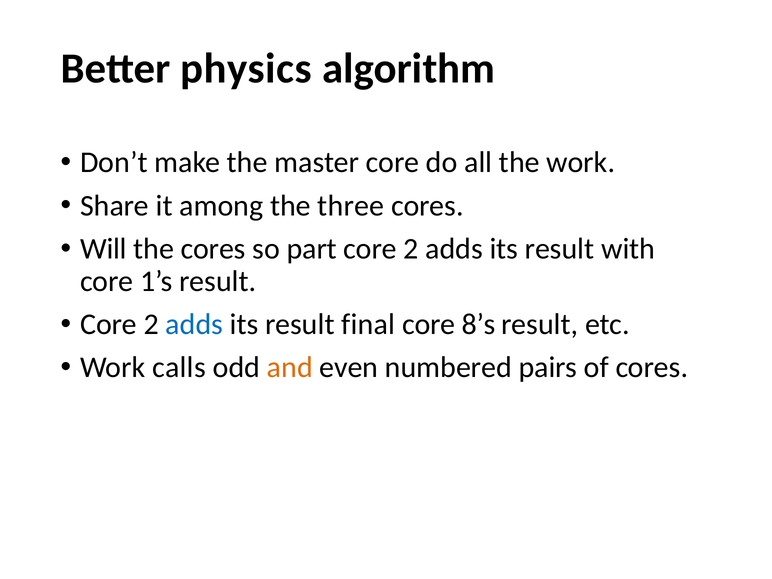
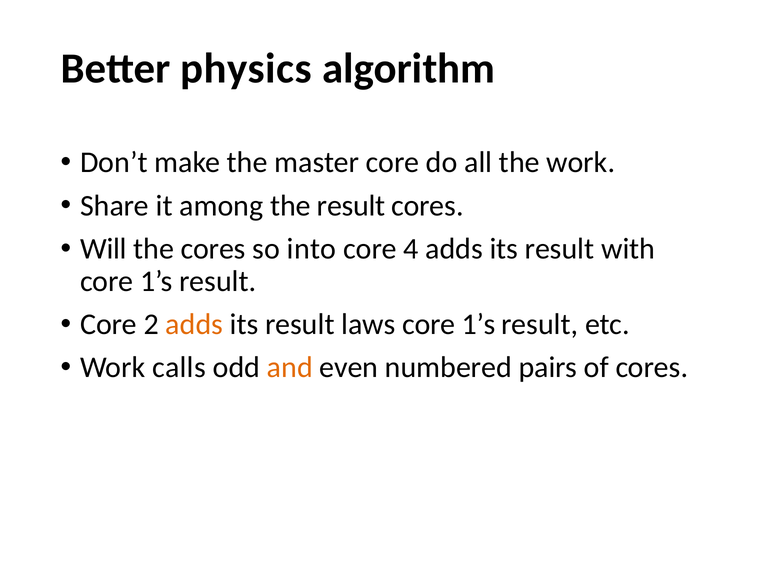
the three: three -> result (351, 206)
part: part -> into (312, 249)
2: 2 -> 4 (411, 249)
adds colour: blue -> orange (194, 324)
final: final -> laws (368, 324)
8’s: 8’s -> 1’s (479, 324)
